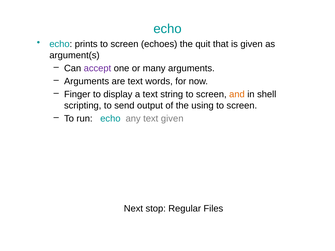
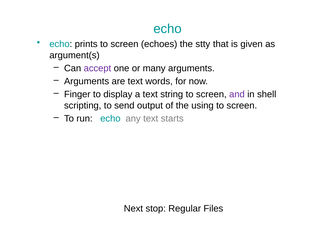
quit: quit -> stty (203, 44)
and colour: orange -> purple (237, 94)
text given: given -> starts (172, 119)
